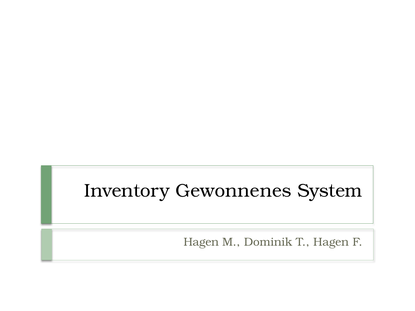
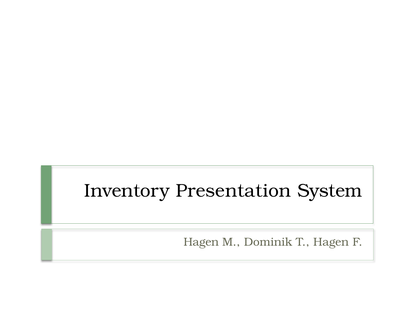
Gewonnenes: Gewonnenes -> Presentation (233, 191)
